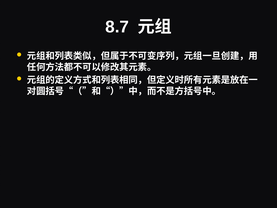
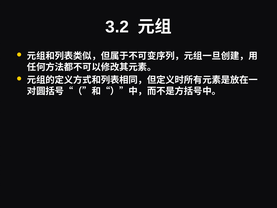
8.7: 8.7 -> 3.2 (117, 27)
